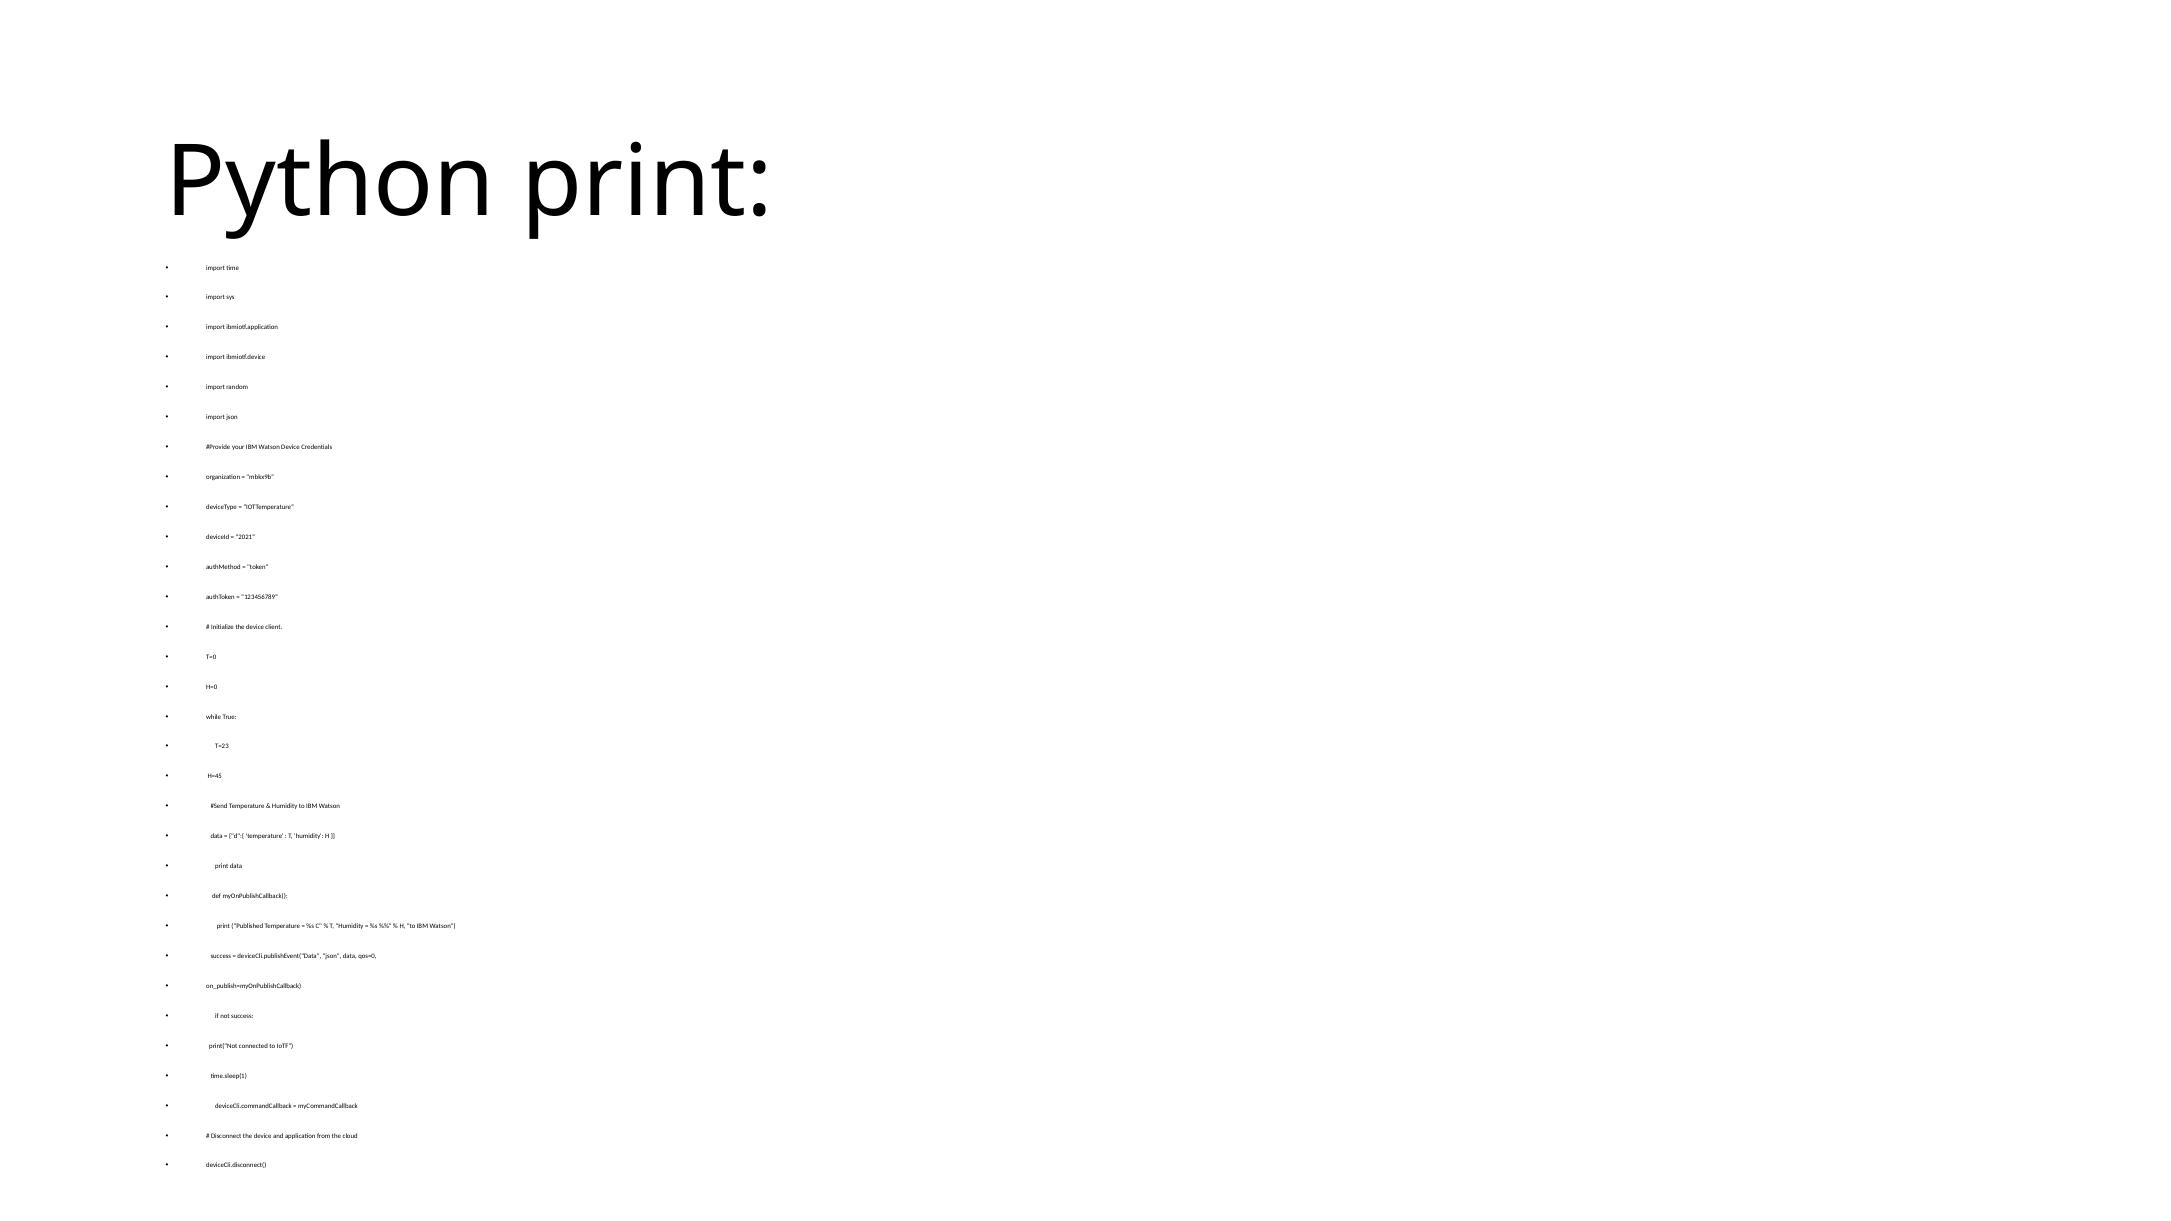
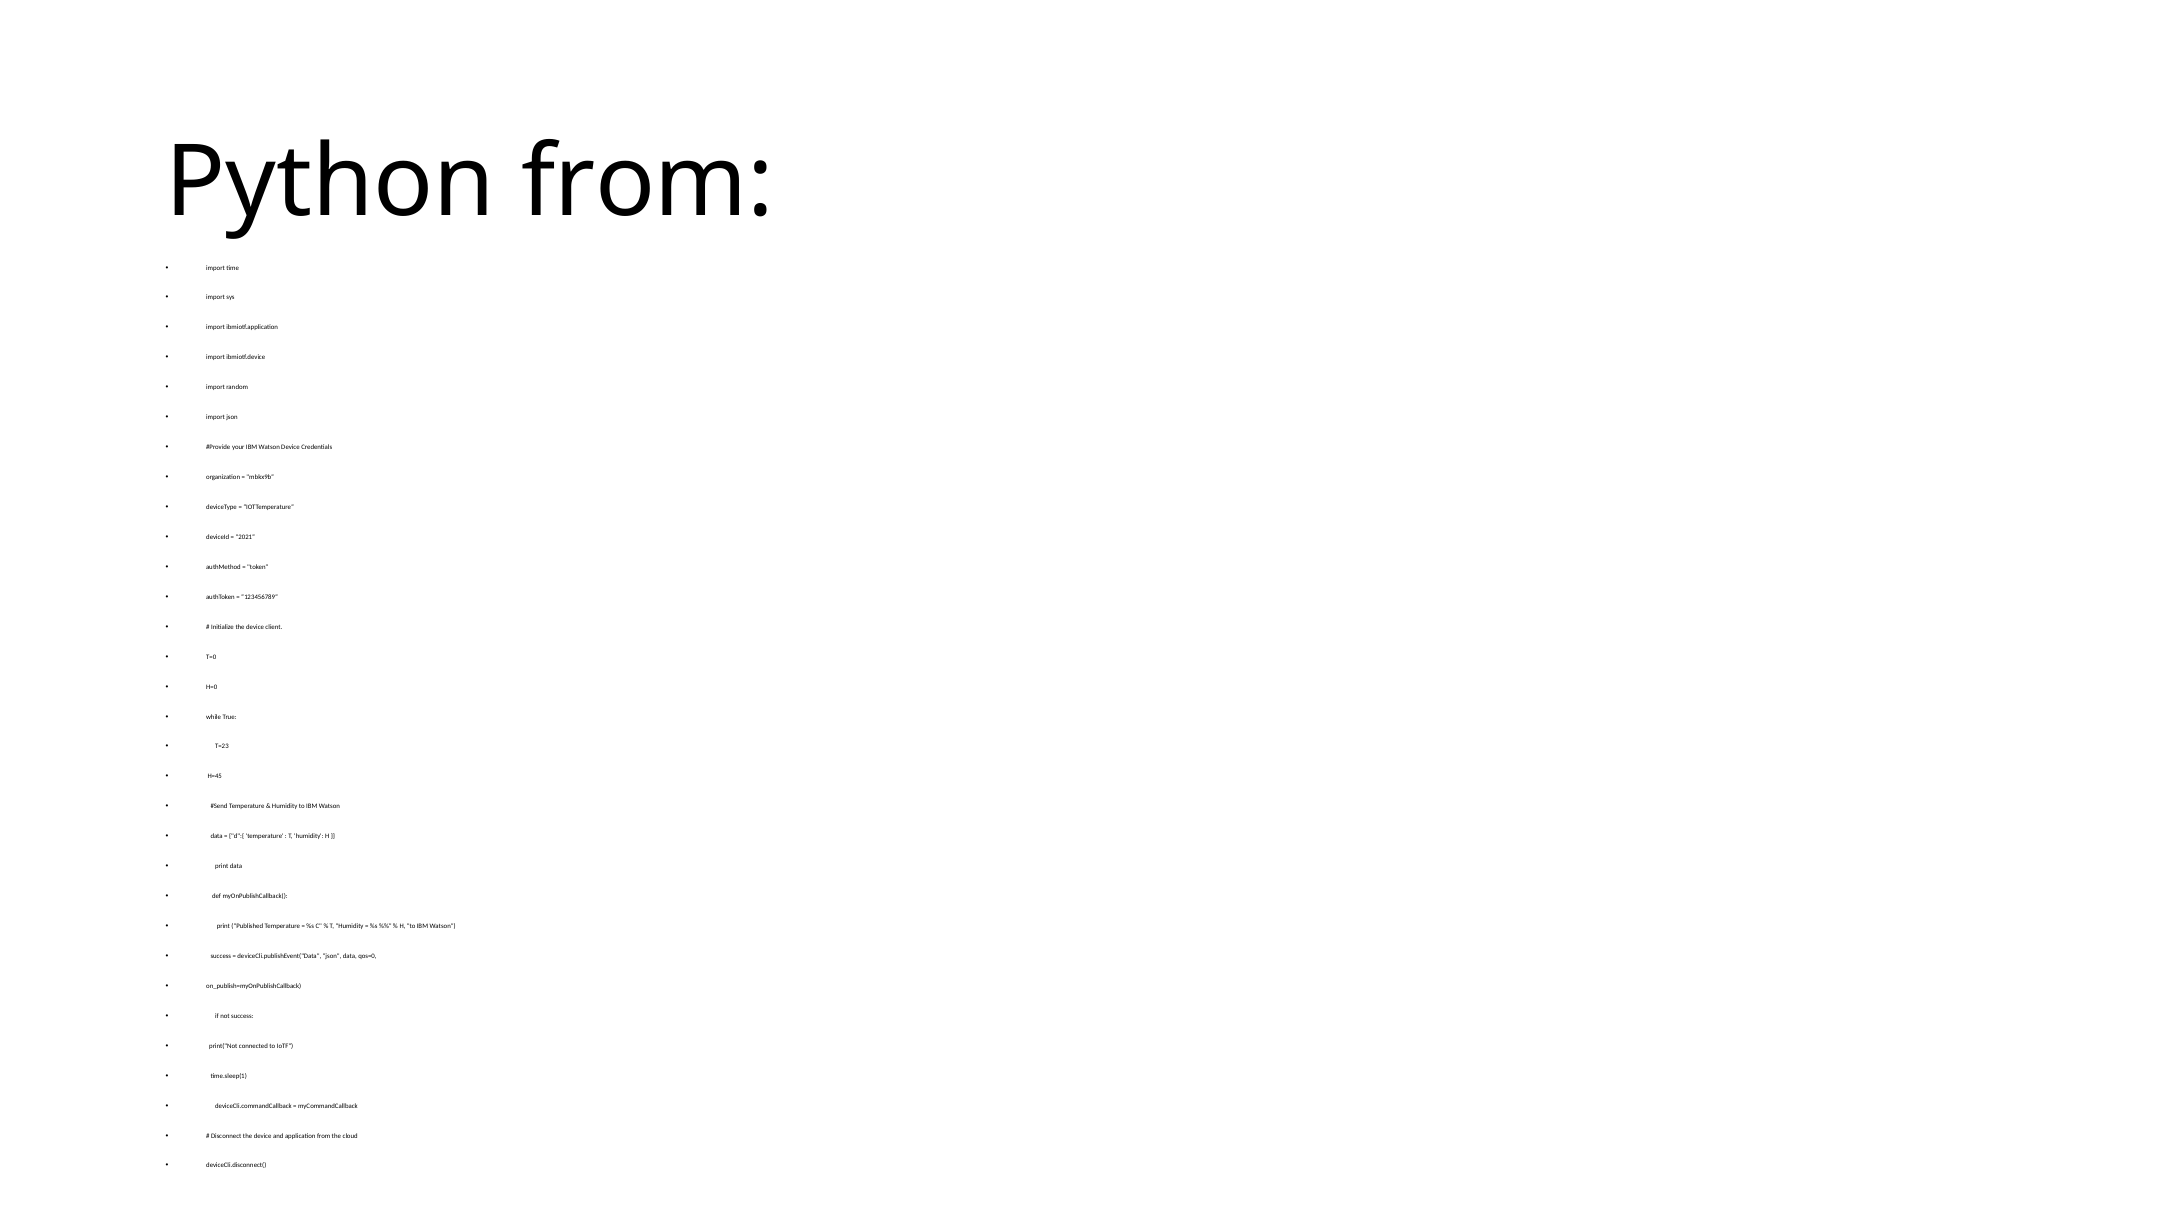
Python print: print -> from (648, 182)
